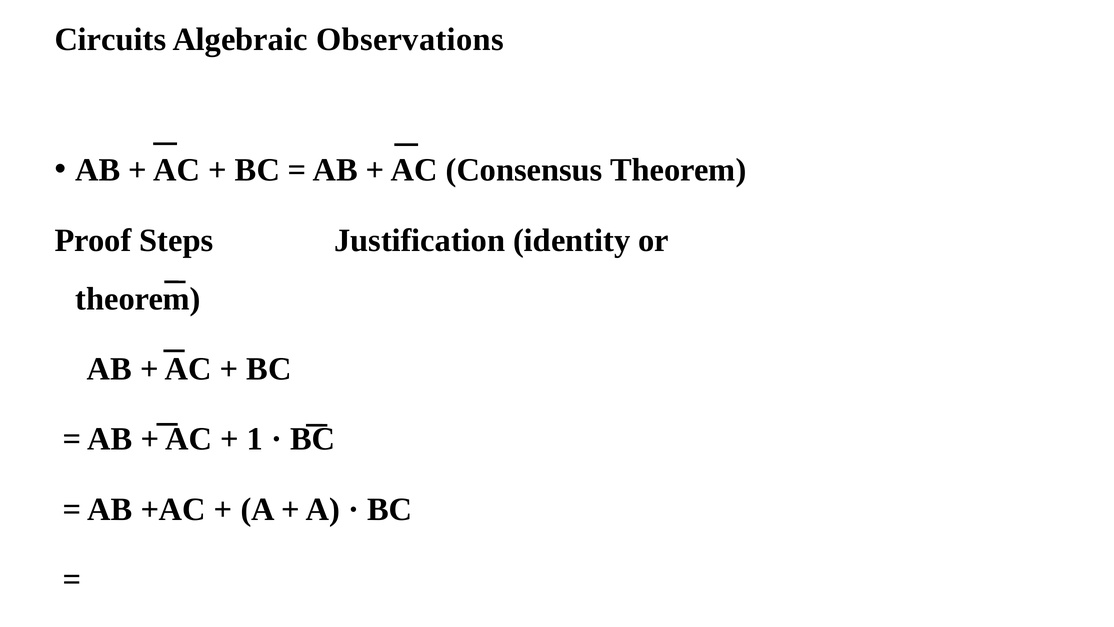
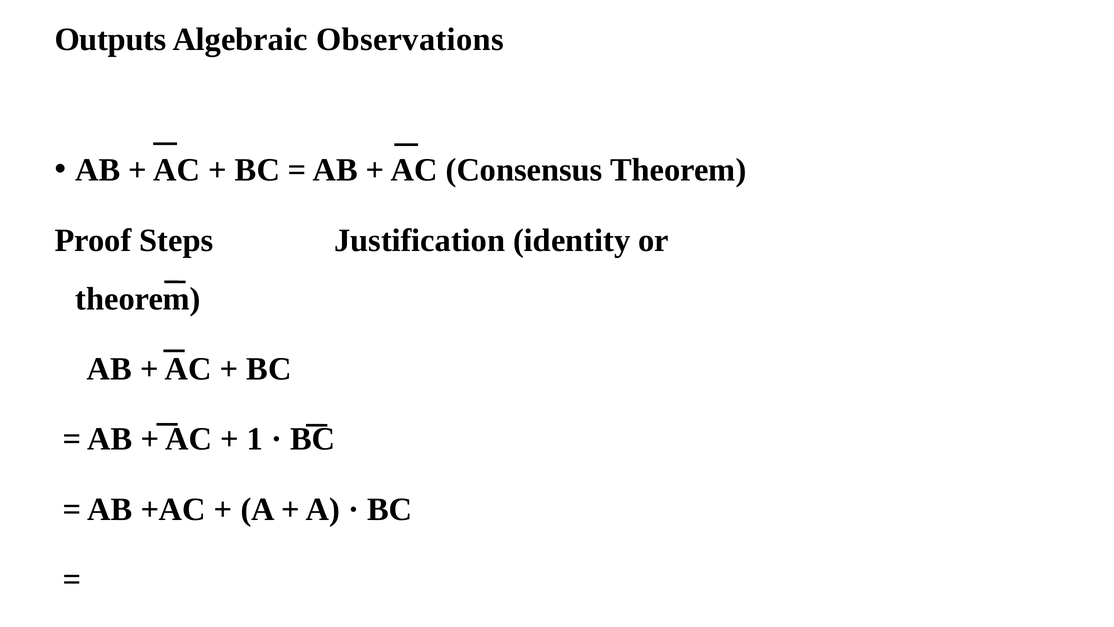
Circuits: Circuits -> Outputs (111, 40)
